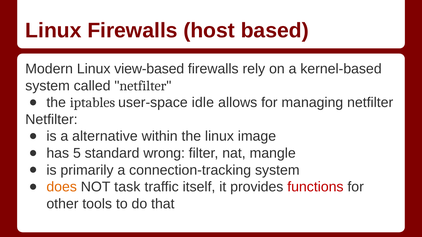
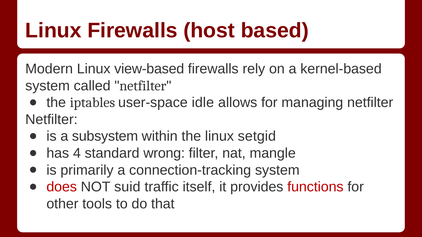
alternative: alternative -> subsystem (105, 137)
image: image -> setgid (257, 137)
5: 5 -> 4 (77, 153)
does colour: orange -> red (62, 187)
task: task -> suid (127, 187)
